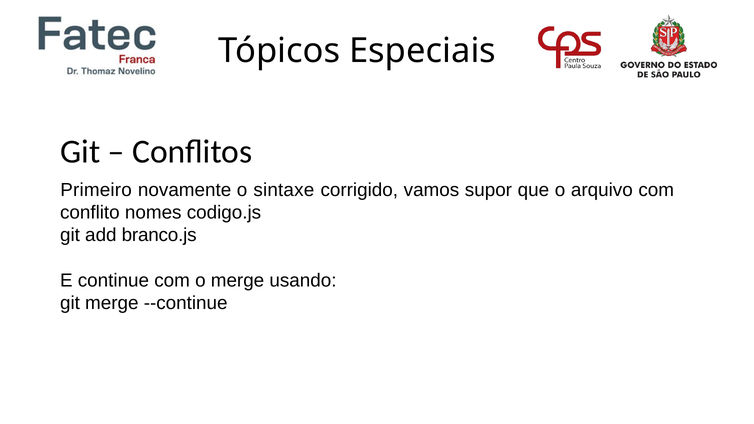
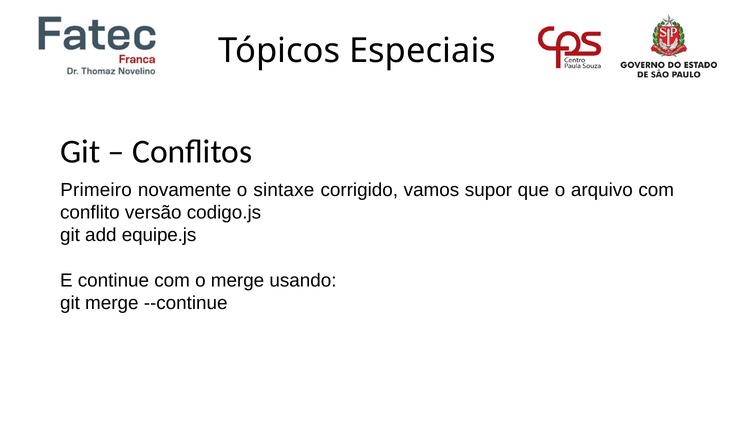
nomes: nomes -> versão (153, 213)
branco.js: branco.js -> equipe.js (159, 235)
